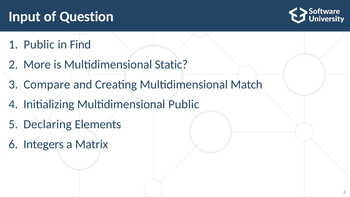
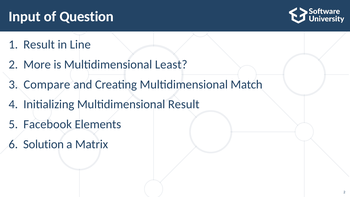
Public: Public -> Result (39, 44)
Find: Find -> Line (80, 44)
Static: Static -> Least (171, 64)
Multidimensional Public: Public -> Result (184, 104)
Declaring: Declaring -> Facebook (48, 124)
Integers: Integers -> Solution (44, 144)
